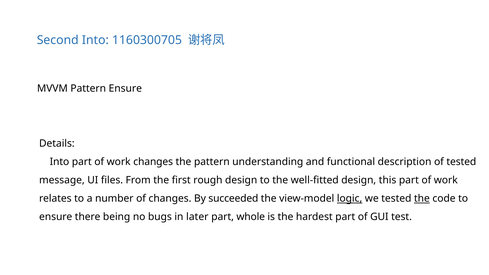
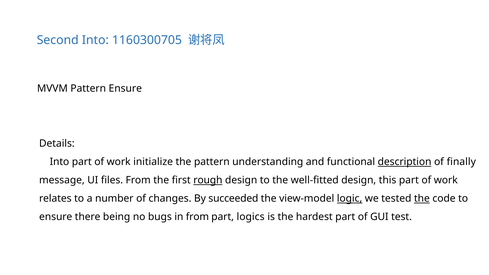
work changes: changes -> initialize (153, 162)
description underline: none -> present (405, 162)
of tested: tested -> finally (461, 162)
rough underline: none -> present (208, 180)
in later: later -> from (197, 217)
whole: whole -> logics (251, 217)
